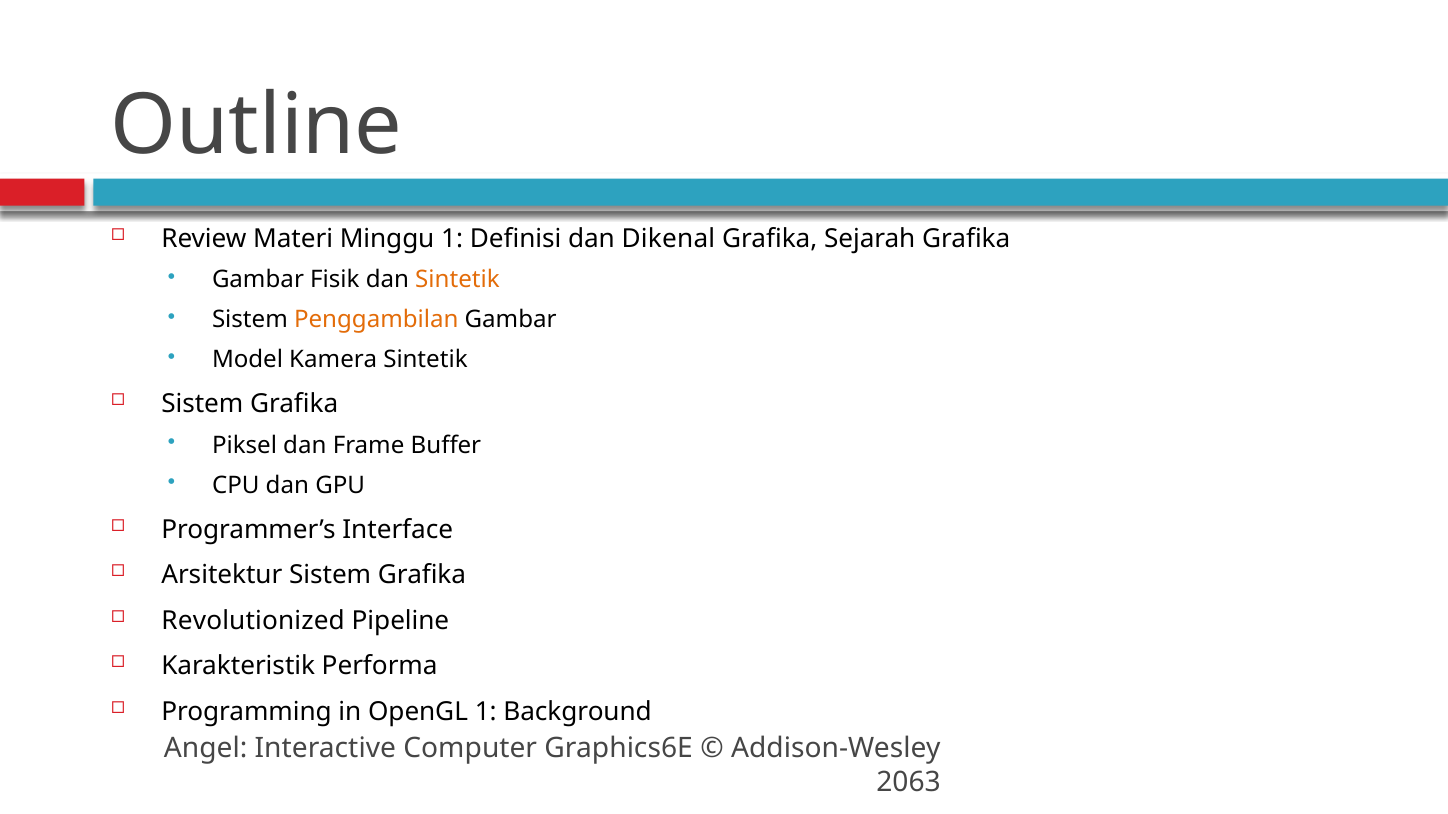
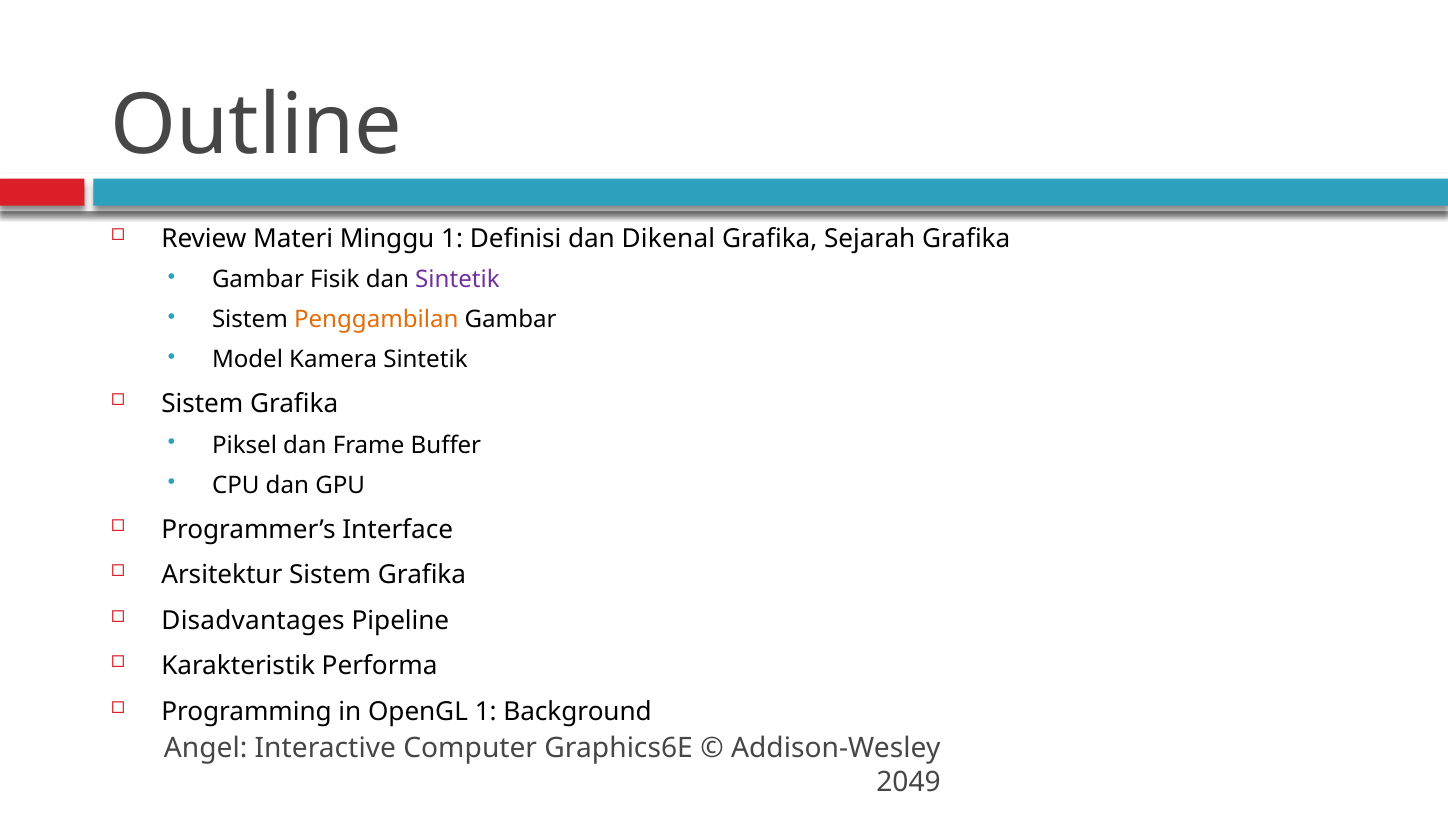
Sintetik colour: orange -> purple (457, 280)
Revolutionized: Revolutionized -> Disadvantages (253, 621)
2063: 2063 -> 2049 (909, 783)
